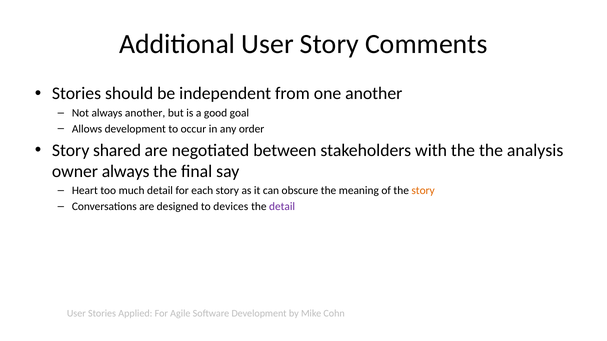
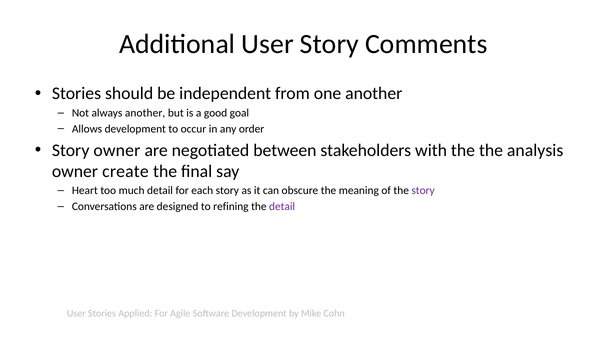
Story shared: shared -> owner (117, 150)
owner always: always -> create (125, 172)
story colour: orange -> purple (423, 191)
devices: devices -> refining (231, 207)
